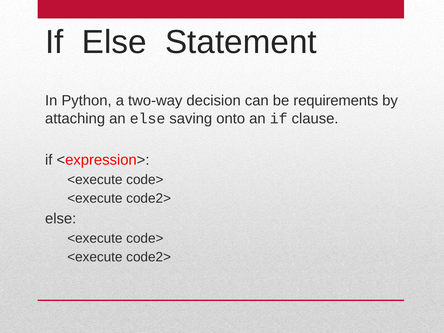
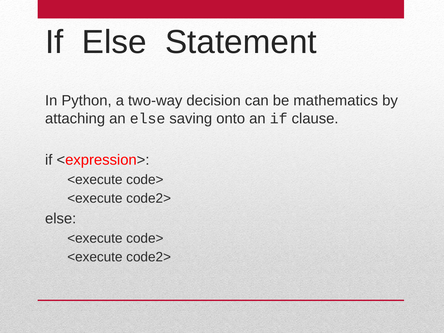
requirements: requirements -> mathematics (336, 101)
